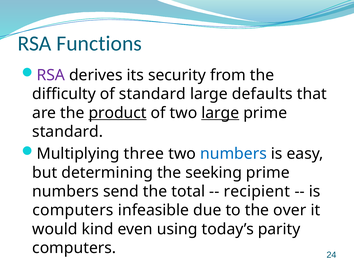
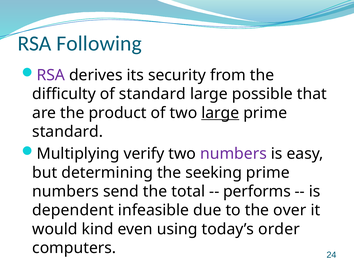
Functions: Functions -> Following (99, 43)
defaults: defaults -> possible (262, 94)
product underline: present -> none (118, 113)
three: three -> verify (144, 154)
numbers colour: blue -> purple (233, 154)
recipient: recipient -> performs (257, 192)
computers: computers -> dependent (73, 211)
parity: parity -> order (279, 230)
